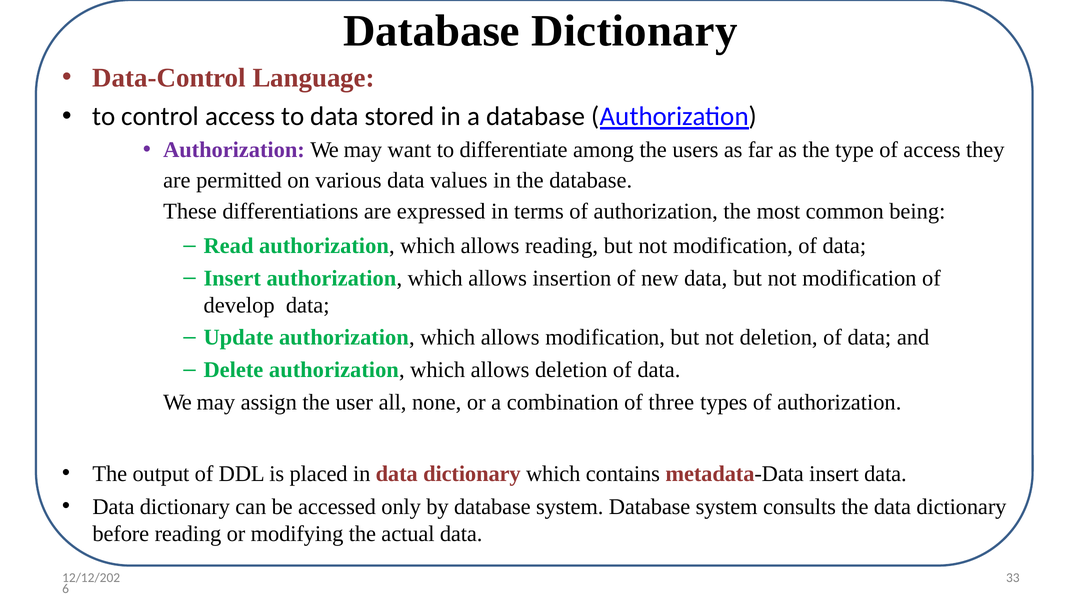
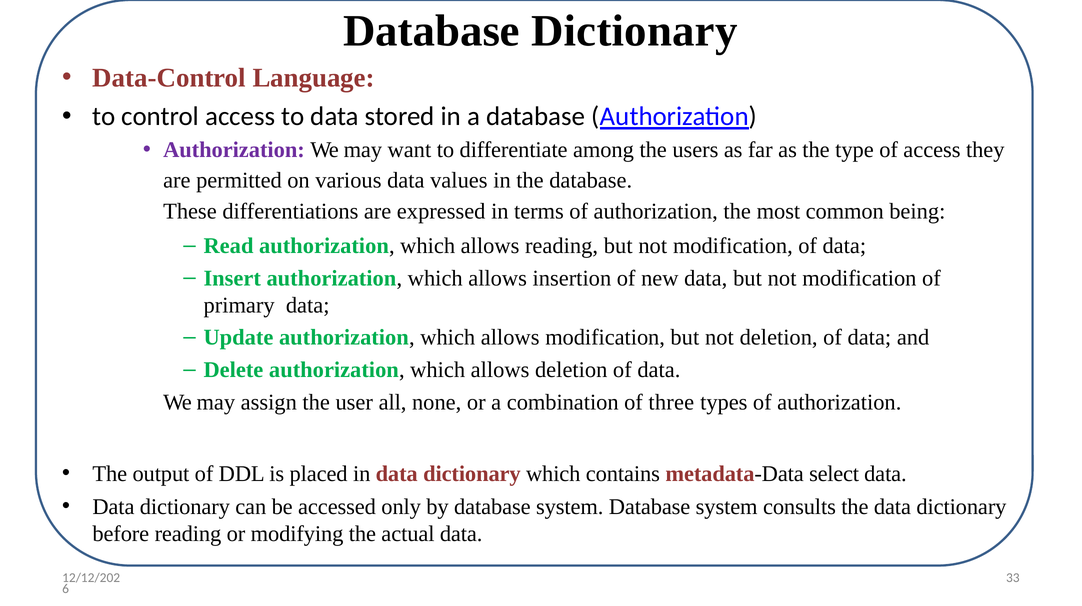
develop: develop -> primary (239, 305)
metadata-Data insert: insert -> select (834, 474)
